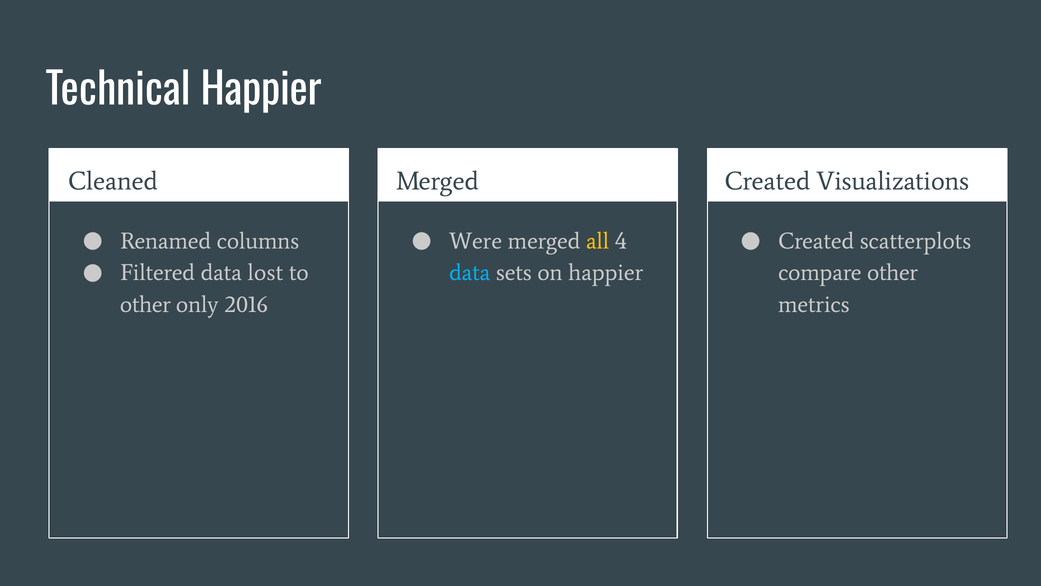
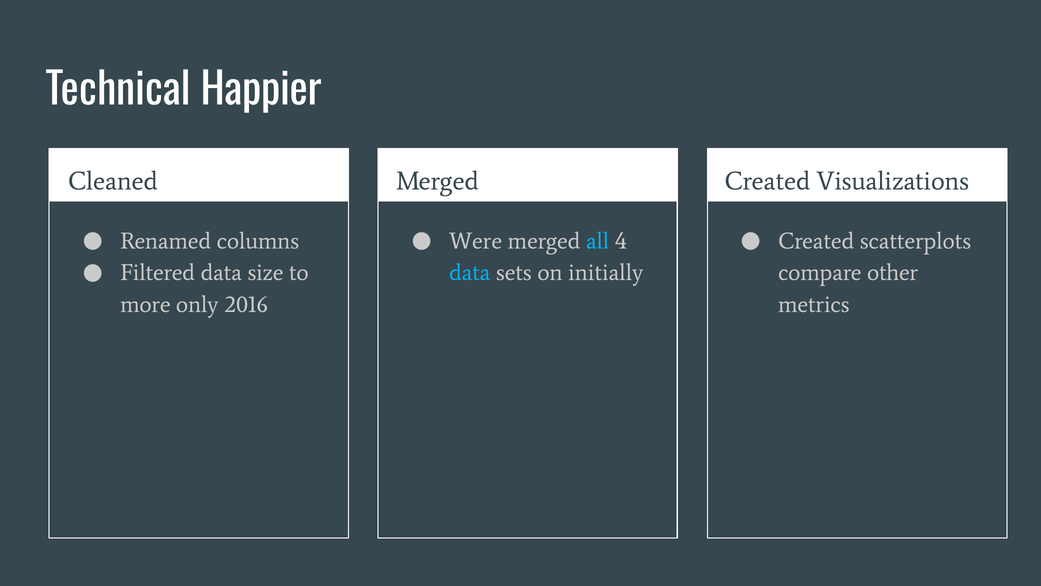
all colour: yellow -> light blue (598, 241)
lost: lost -> size (266, 273)
on happier: happier -> initially (606, 273)
other: other -> more (145, 304)
